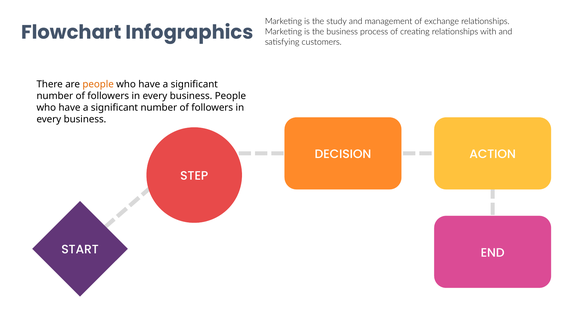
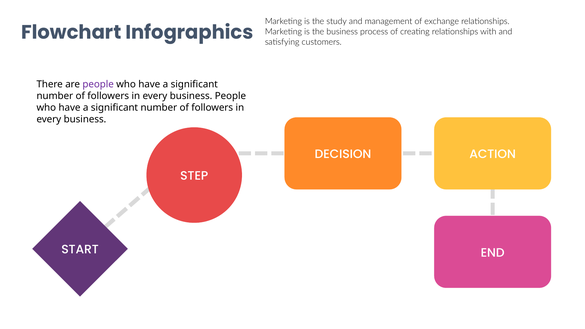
people colour: orange -> purple (98, 84)
